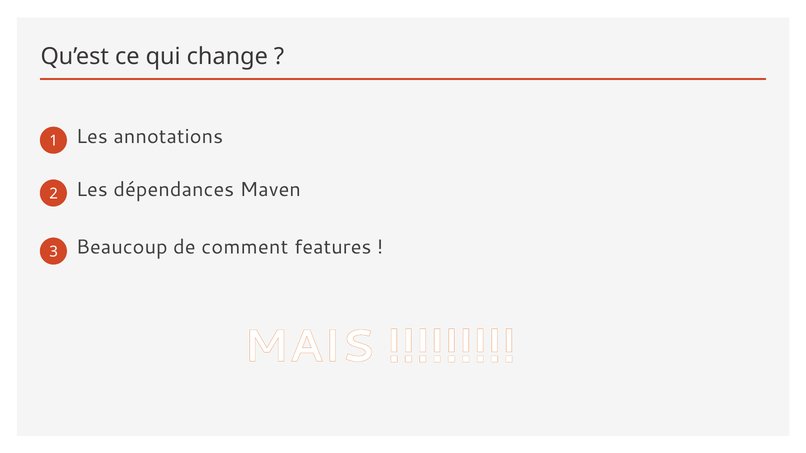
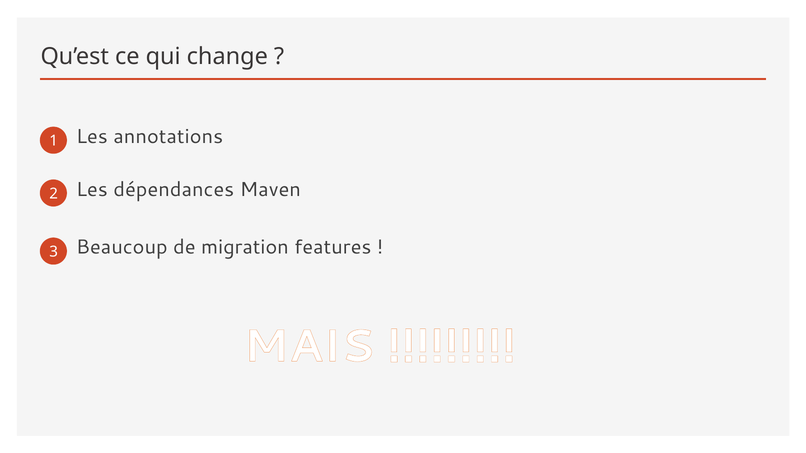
comment: comment -> migration (245, 247)
